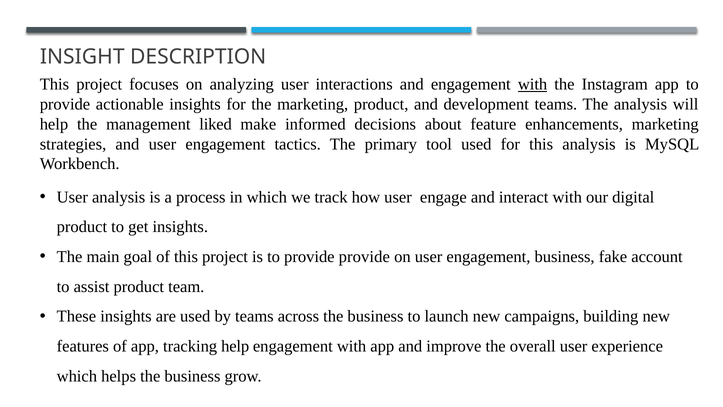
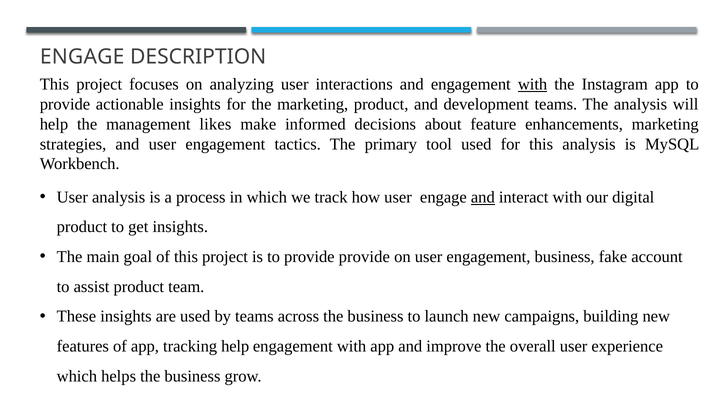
INSIGHT: INSIGHT -> ENGAGE (82, 57)
liked: liked -> likes (215, 124)
and underline: none -> present (483, 197)
